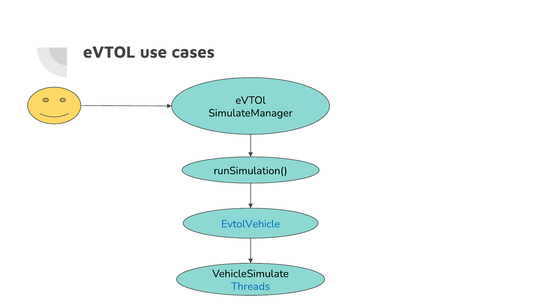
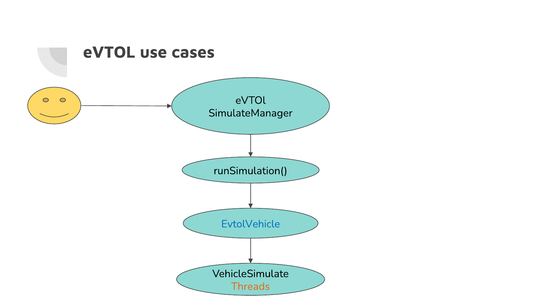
Threads colour: blue -> orange (251, 286)
